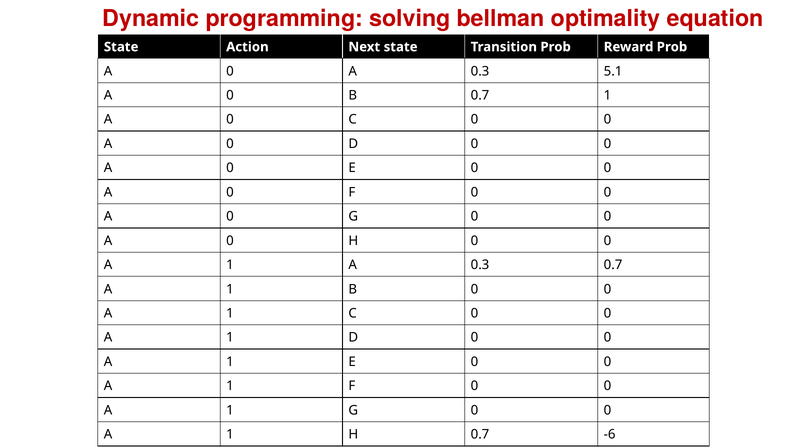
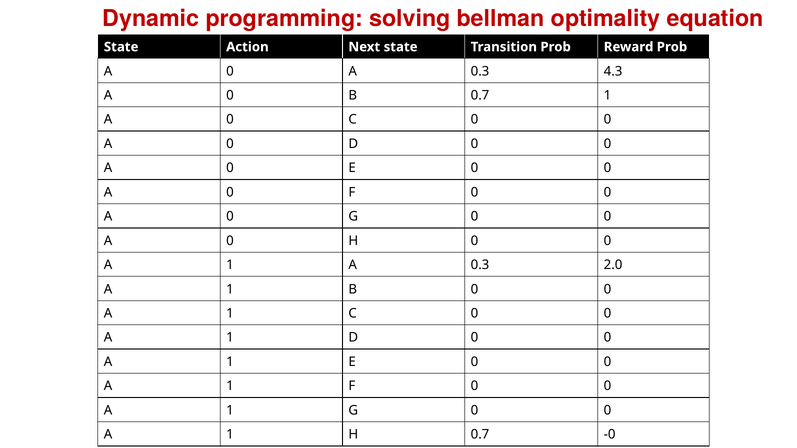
5.1: 5.1 -> 4.3 (613, 71)
0.3 0.7: 0.7 -> 2.0 (613, 265)
-6: -6 -> -0 (610, 435)
